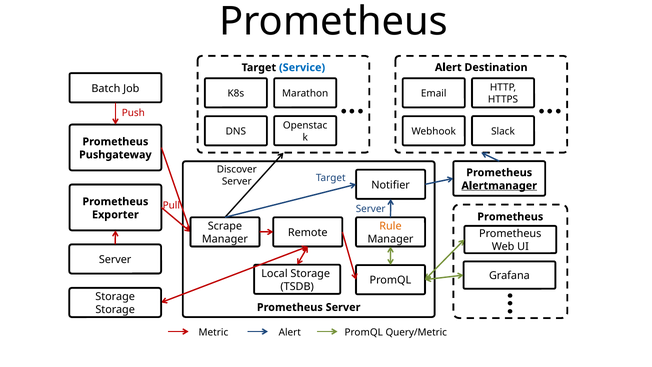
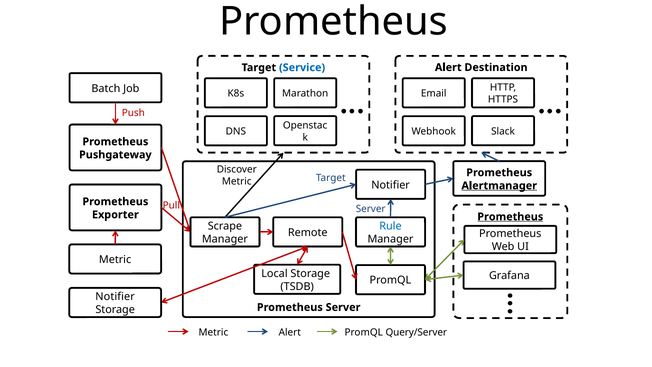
Server: Server -> Metric (237, 182)
Prometheus underline: none -> present (510, 217)
Rule colour: orange -> blue (390, 226)
Server: Server -> Metric (115, 260)
Storage: Storage -> Notifier (115, 297)
Query/Metric: Query/Metric -> Query/Server (416, 332)
